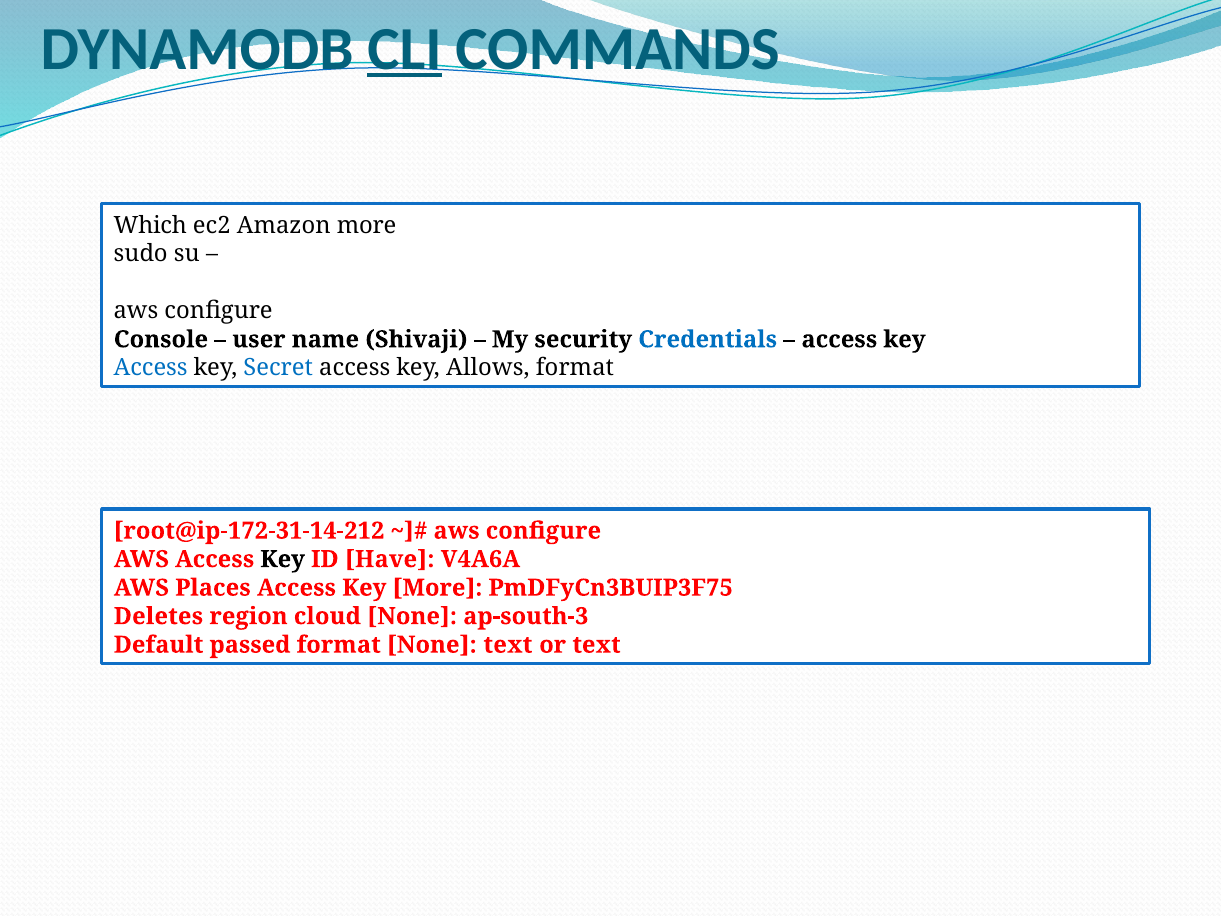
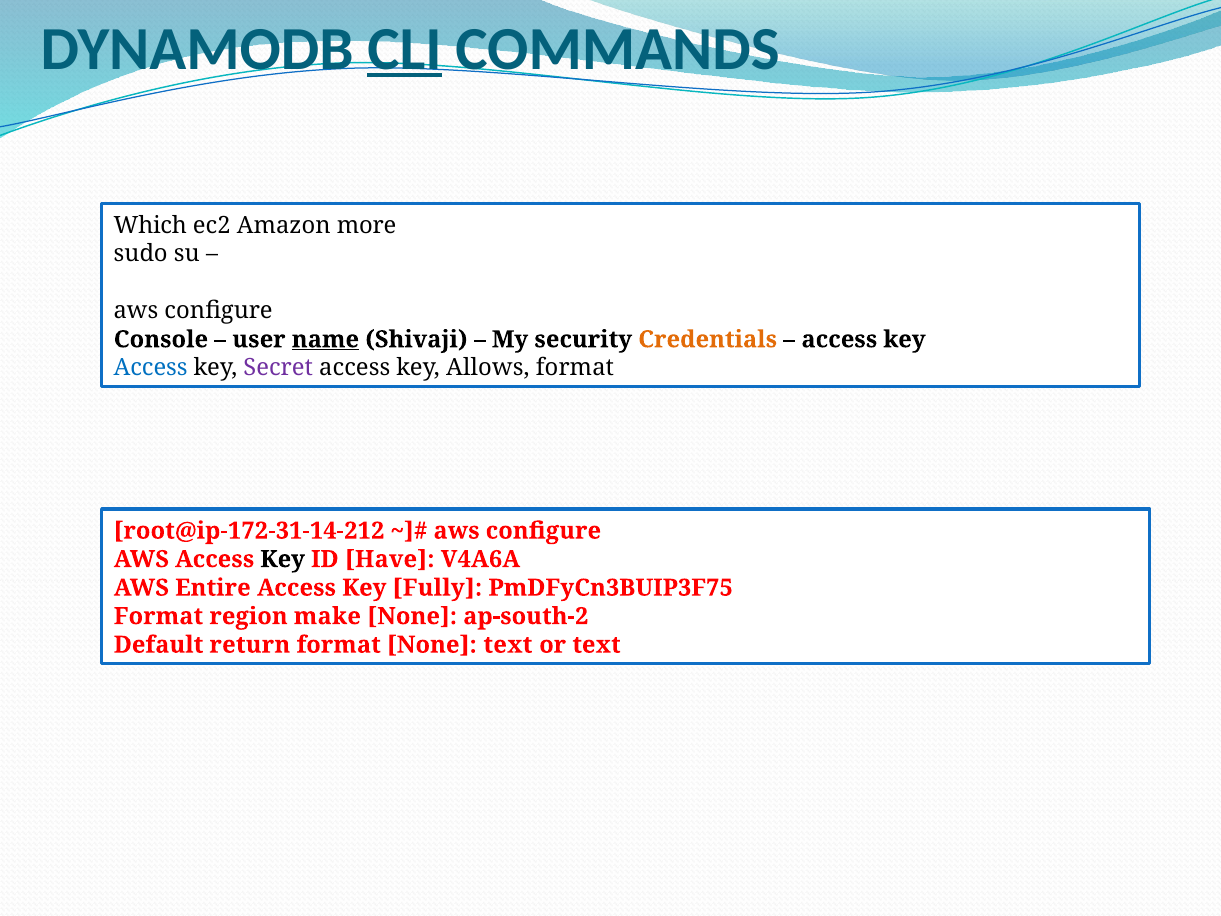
name underline: none -> present (325, 339)
Credentials colour: blue -> orange (708, 339)
Secret colour: blue -> purple (278, 368)
Places: Places -> Entire (213, 588)
Key More: More -> Fully (437, 588)
Deletes: Deletes -> Format (158, 616)
cloud: cloud -> make (327, 616)
ap-south-3: ap-south-3 -> ap-south-2 (526, 616)
passed: passed -> return (250, 645)
